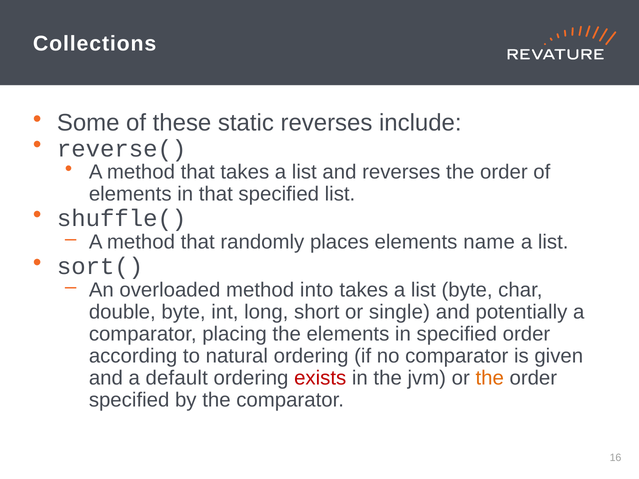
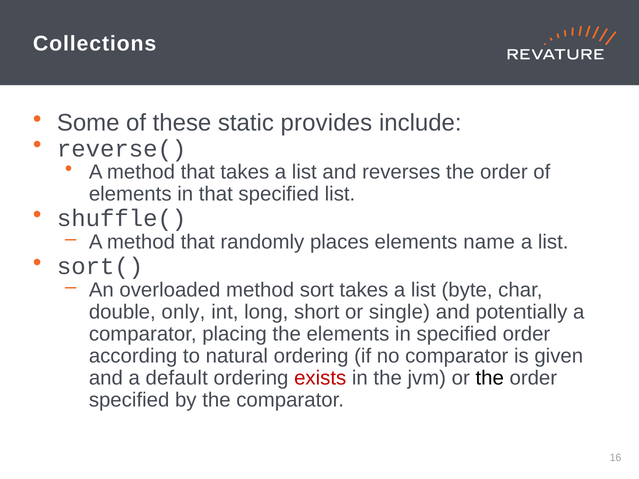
static reverses: reverses -> provides (326, 123)
into: into -> sort (317, 290)
double byte: byte -> only (183, 312)
the colour: orange -> black (490, 378)
